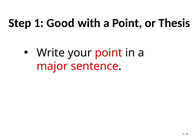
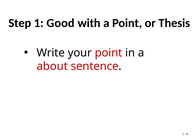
major: major -> about (52, 66)
